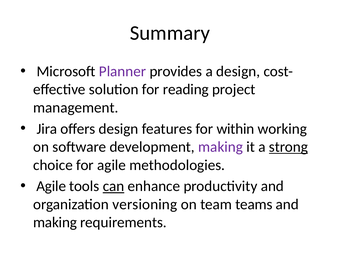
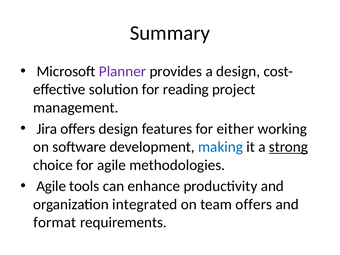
within: within -> either (235, 129)
making colour: purple -> blue (221, 147)
can underline: present -> none (114, 186)
versioning: versioning -> integrated (145, 204)
team teams: teams -> offers (254, 204)
making: making -> format (55, 222)
